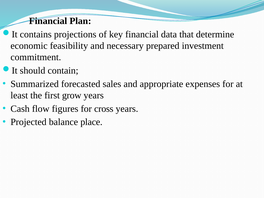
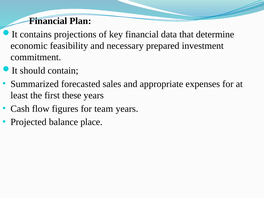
grow: grow -> these (72, 95)
cross: cross -> team (104, 109)
